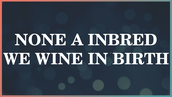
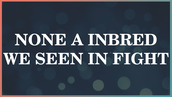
WINE: WINE -> SEEN (59, 59)
BIRTH: BIRTH -> FIGHT (141, 59)
